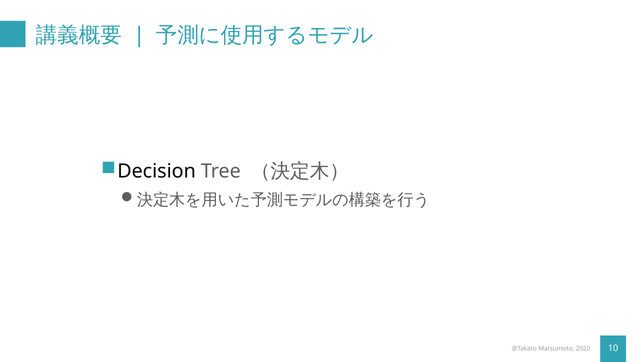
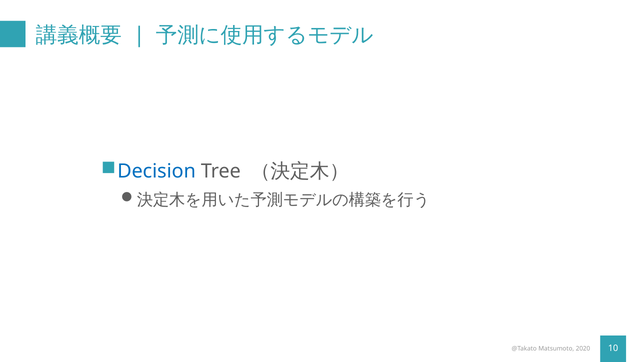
Decision colour: black -> blue (157, 172)
